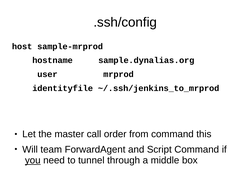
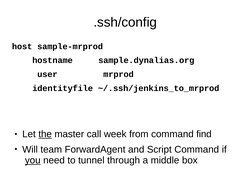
the underline: none -> present (45, 134)
order: order -> week (115, 134)
this: this -> find (204, 134)
